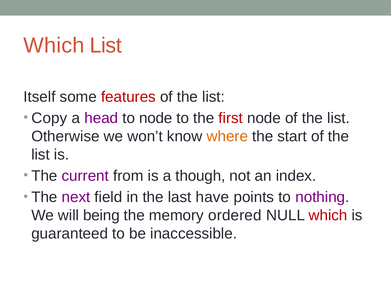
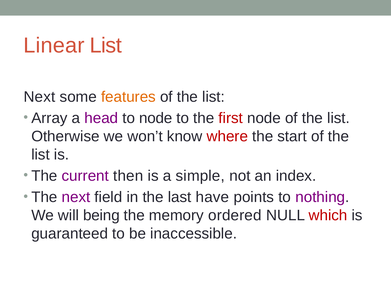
Which: Which -> Linear (54, 46)
Itself: Itself -> Next (39, 97)
features colour: red -> orange (128, 97)
Copy: Copy -> Array (49, 118)
where colour: orange -> red (227, 136)
from: from -> then (128, 176)
though: though -> simple (200, 176)
